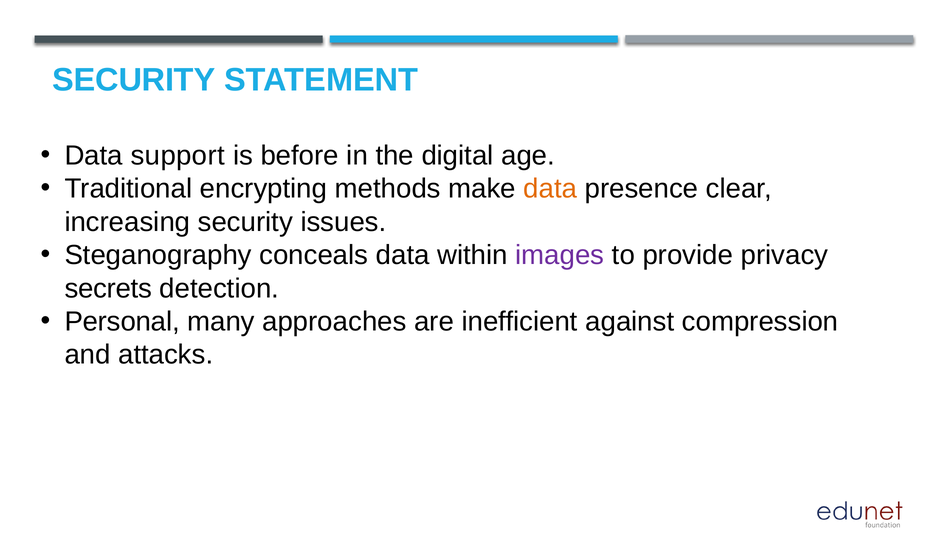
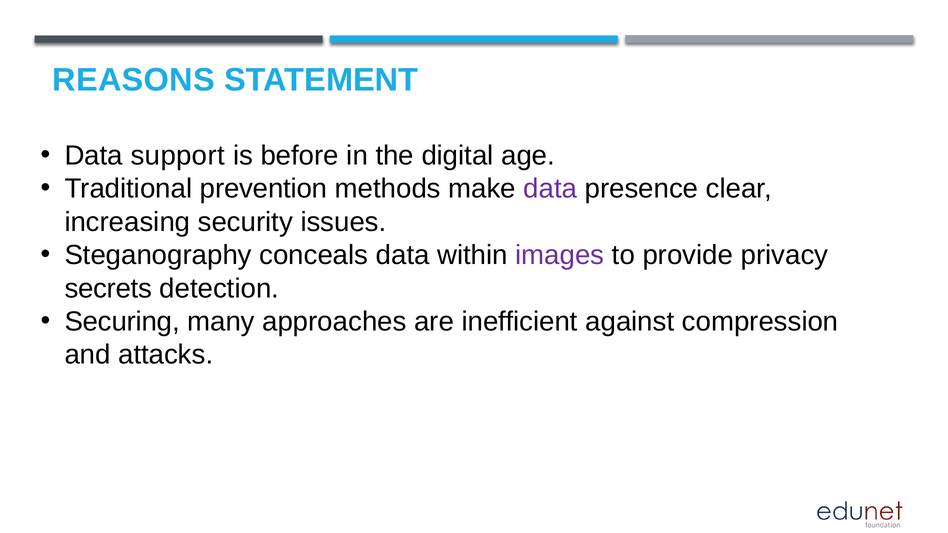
SECURITY: SECURITY -> REASONS (134, 80)
encrypting: encrypting -> prevention (264, 189)
data colour: orange -> purple (550, 189)
Personal: Personal -> Securing (122, 322)
